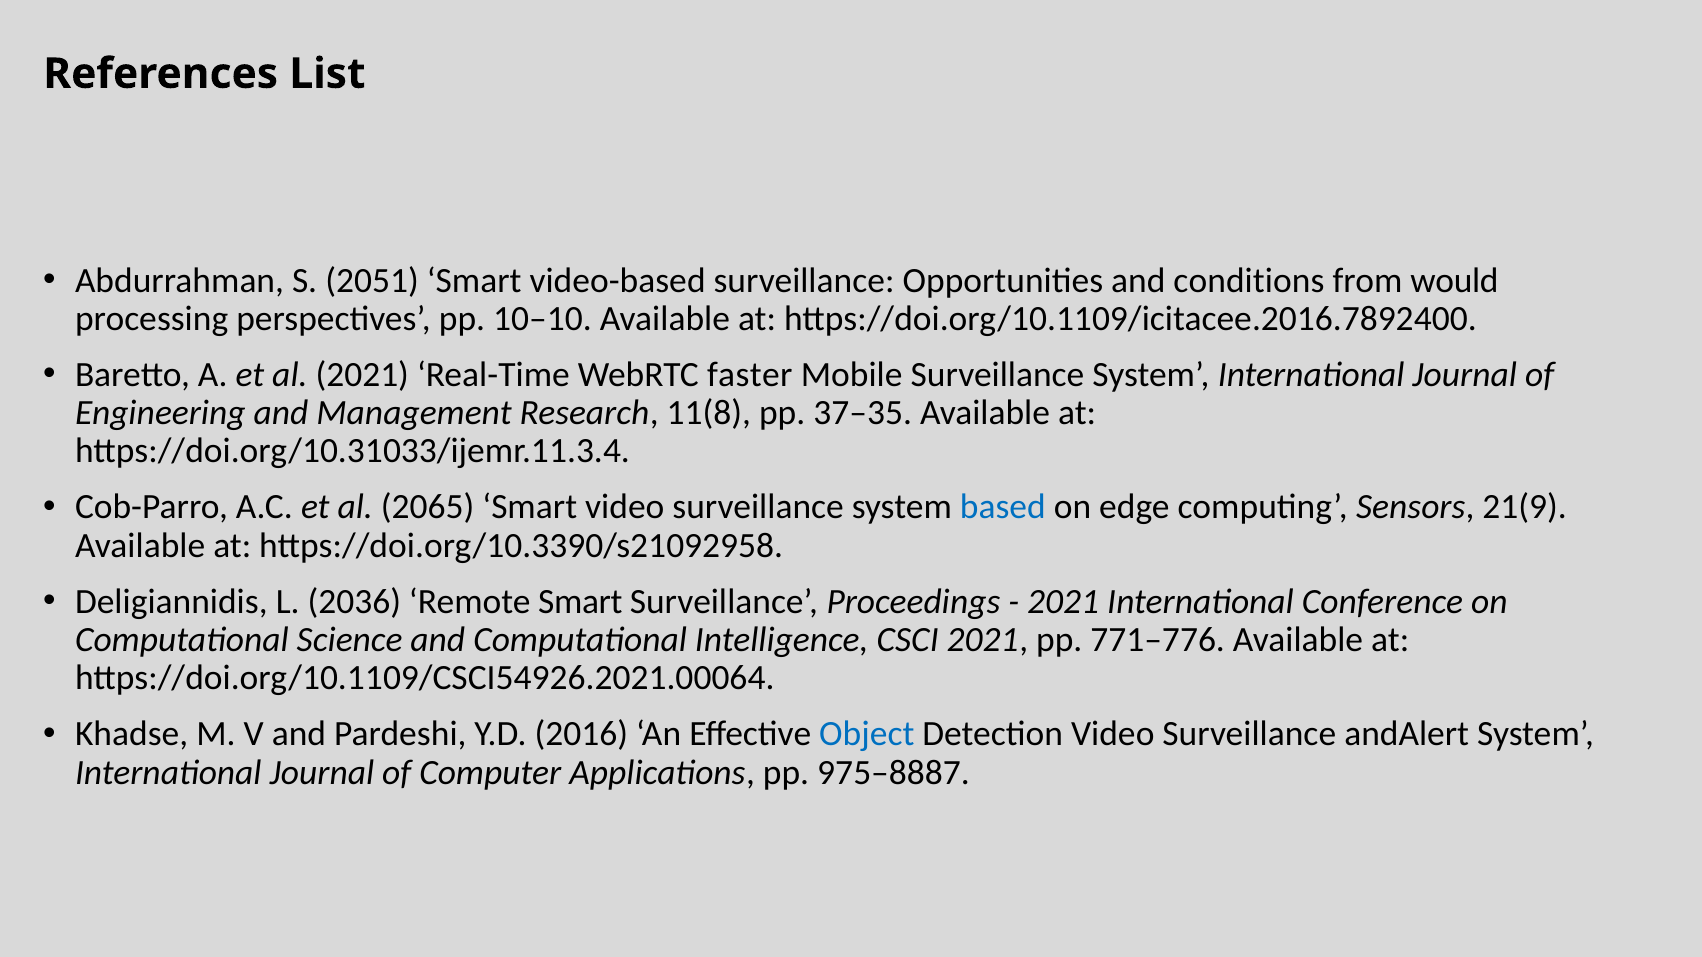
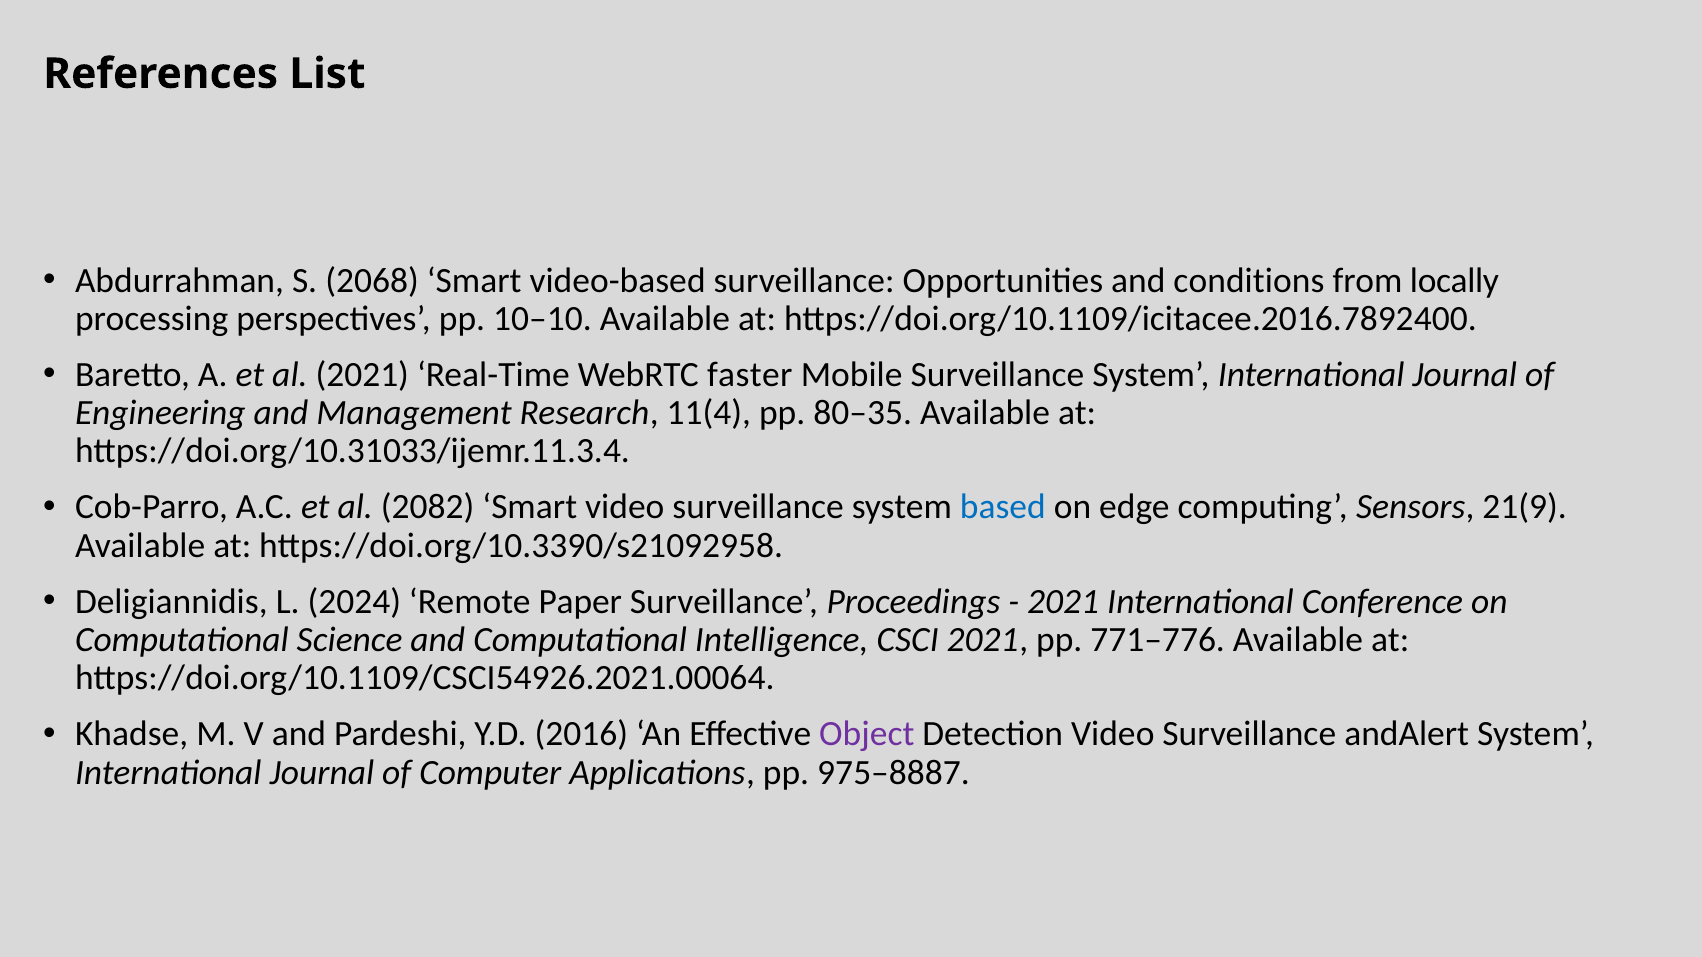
2051: 2051 -> 2068 (372, 281)
would: would -> locally (1454, 281)
11(8: 11(8 -> 11(4 (709, 413)
37–35: 37–35 -> 80–35 (863, 413)
2065: 2065 -> 2082 (428, 507)
2036: 2036 -> 2024 (354, 602)
Remote Smart: Smart -> Paper (580, 602)
Object colour: blue -> purple (867, 734)
